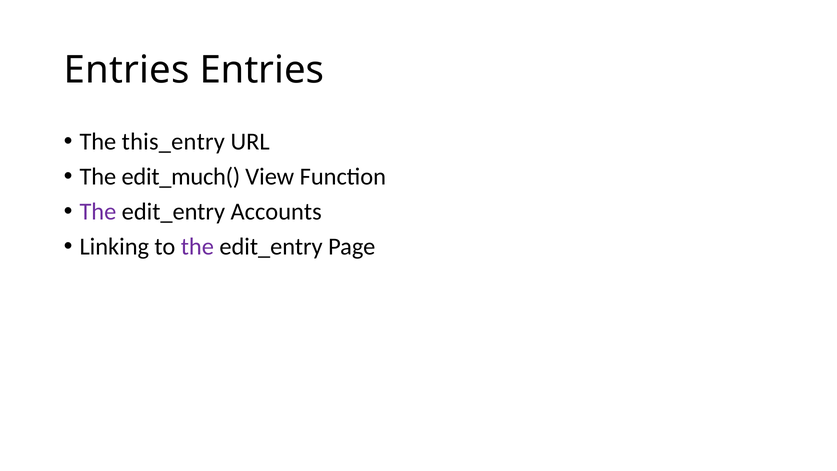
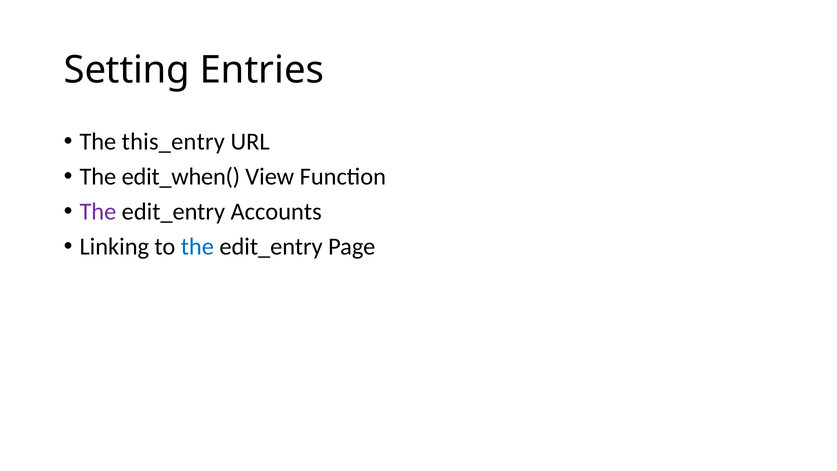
Entries: Entries -> Setting (127, 70)
edit_much(: edit_much( -> edit_when( (181, 177)
the colour: purple -> blue (197, 247)
